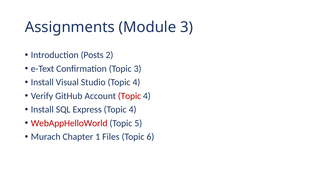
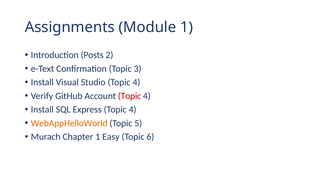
Module 3: 3 -> 1 (187, 27)
WebAppHelloWorld colour: red -> orange (69, 123)
Files: Files -> Easy (111, 137)
